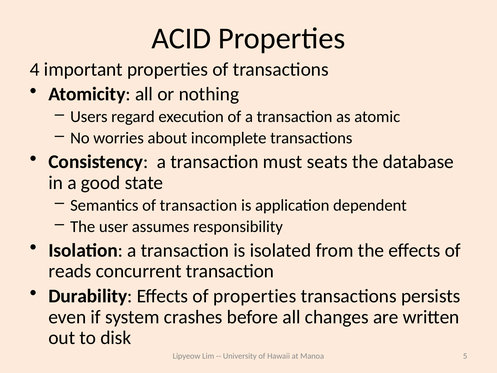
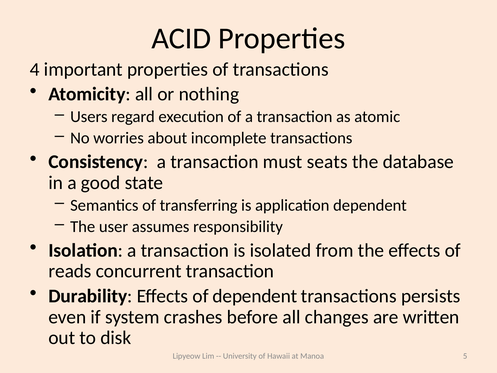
of transaction: transaction -> transferring (199, 205)
of properties: properties -> dependent (255, 296)
